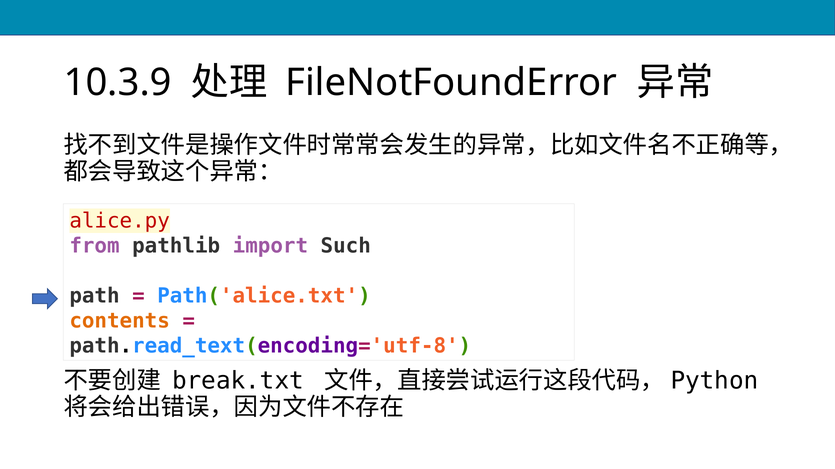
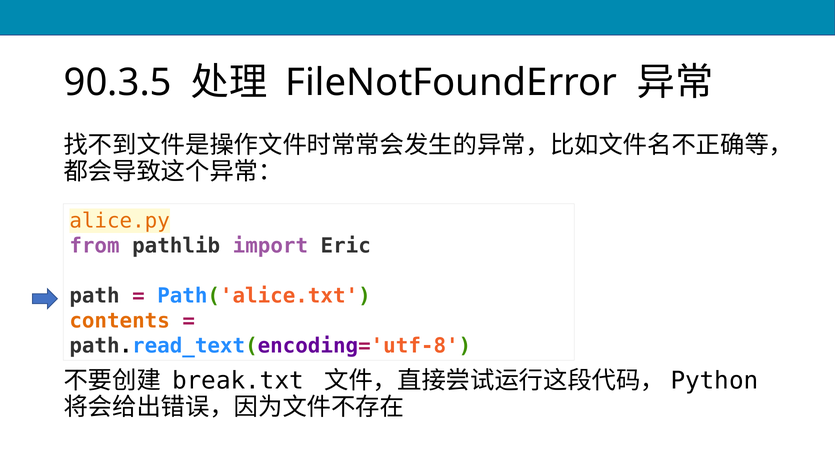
10.3.9: 10.3.9 -> 90.3.5 (118, 83)
alice.py colour: red -> orange (120, 221)
Such: Such -> Eric (346, 246)
